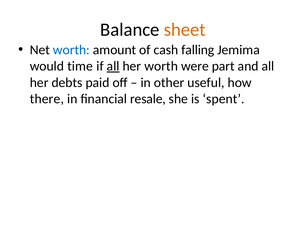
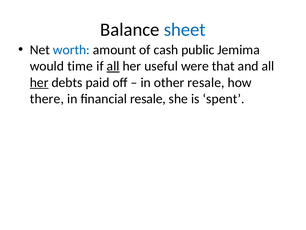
sheet colour: orange -> blue (185, 30)
falling: falling -> public (198, 50)
her worth: worth -> useful (161, 66)
part: part -> that (223, 66)
her underline: none -> present (39, 82)
other useful: useful -> resale (206, 82)
